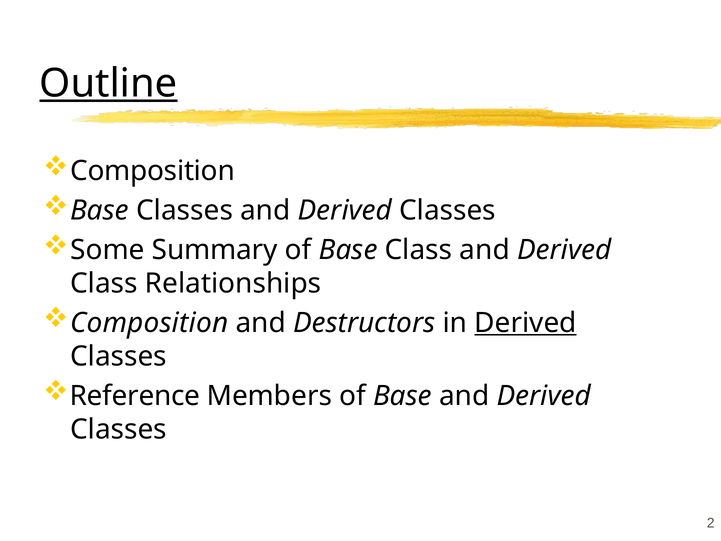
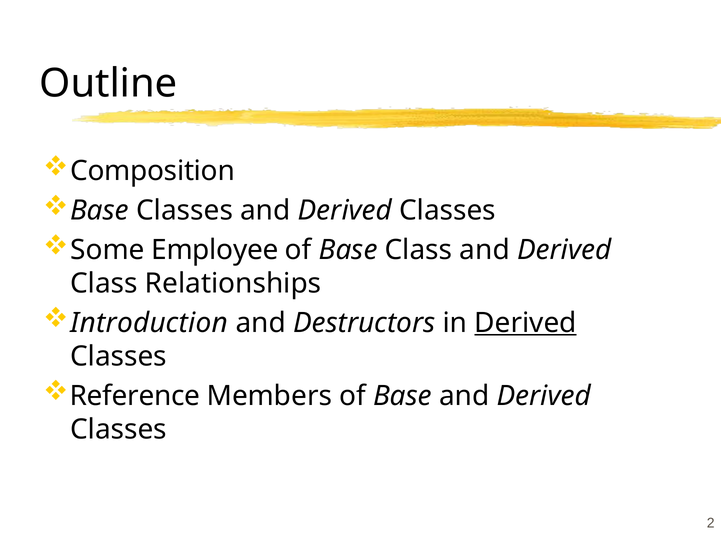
Outline underline: present -> none (108, 83)
Summary: Summary -> Employee (215, 250)
Composition: Composition -> Introduction (149, 323)
